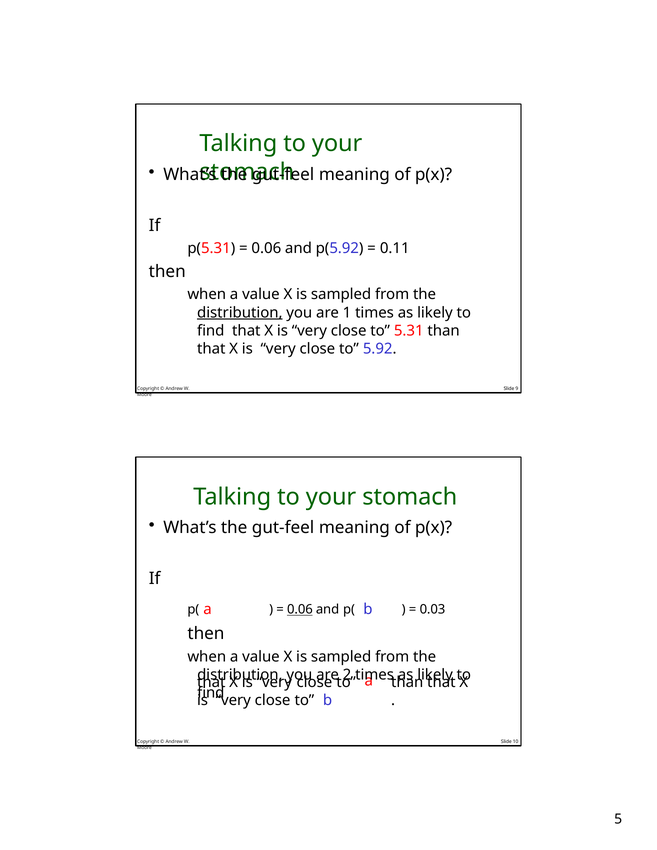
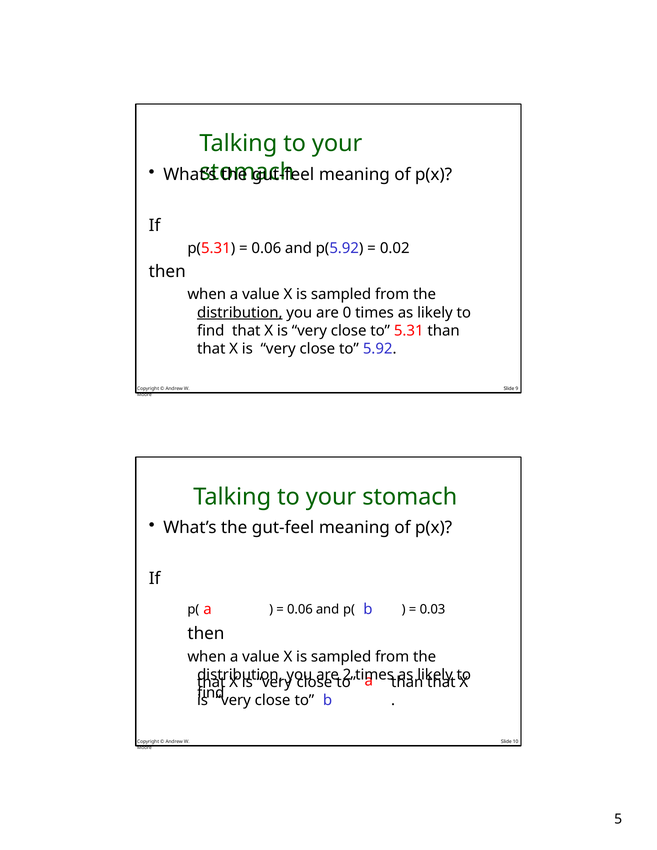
0.11: 0.11 -> 0.02 (395, 248)
1: 1 -> 0 (347, 313)
0.06 underline: present -> none (300, 610)
